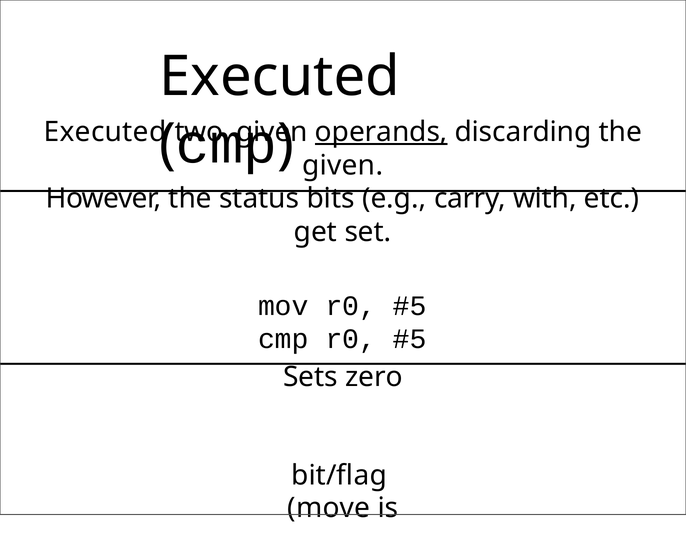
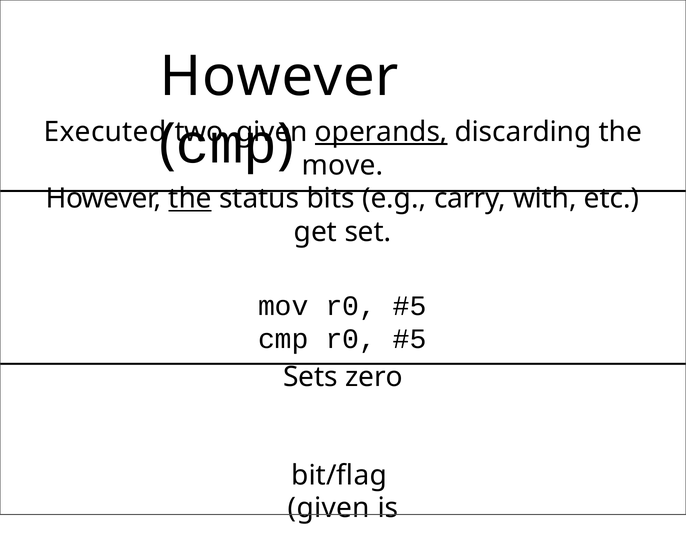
Executed: Executed -> However (279, 77)
given: given -> move (343, 165)
the underline: none -> present (190, 199)
move: move -> given (329, 508)
